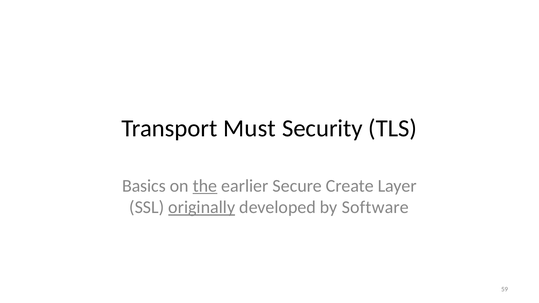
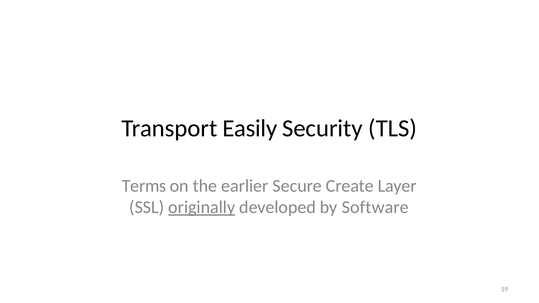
Must: Must -> Easily (250, 128)
Basics: Basics -> Terms (144, 186)
the underline: present -> none (205, 186)
